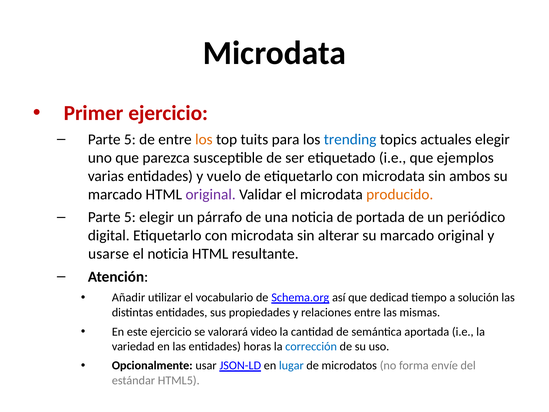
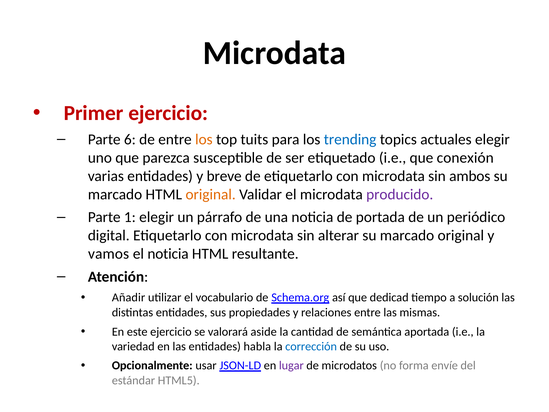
5: 5 -> 6 (130, 139)
ejemplos: ejemplos -> conexión (465, 158)
vuelo: vuelo -> breve (224, 176)
original colour: purple -> orange (211, 194)
producido colour: orange -> purple (400, 194)
5: 5 -> 1 (130, 217)
usarse: usarse -> vamos (109, 254)
video: video -> aside (264, 332)
horas: horas -> habla (257, 346)
lugar colour: blue -> purple (291, 365)
